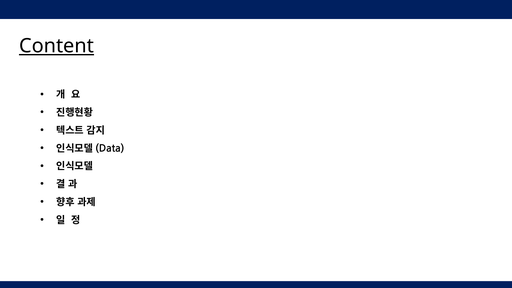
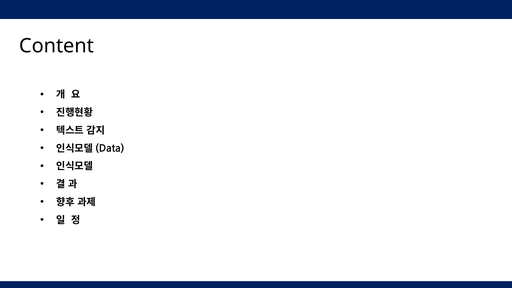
Content underline: present -> none (57, 46)
